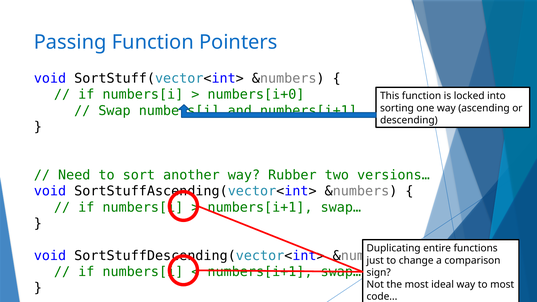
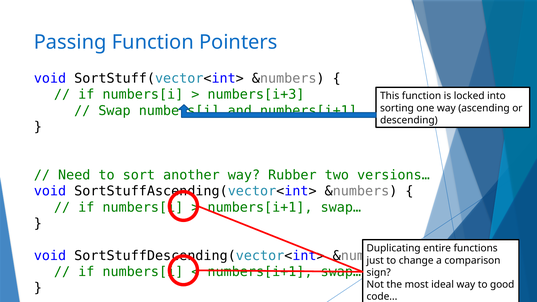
numbers[i+0: numbers[i+0 -> numbers[i+3 (256, 95)
to most: most -> good (502, 285)
